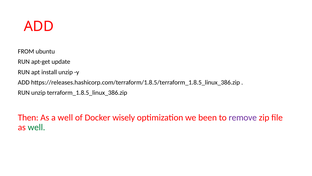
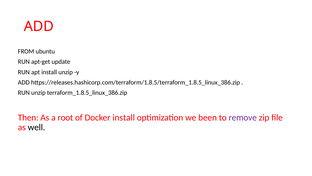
a well: well -> root (65, 117)
Docker wisely: wisely -> install (124, 117)
well colour: green -> black (37, 127)
